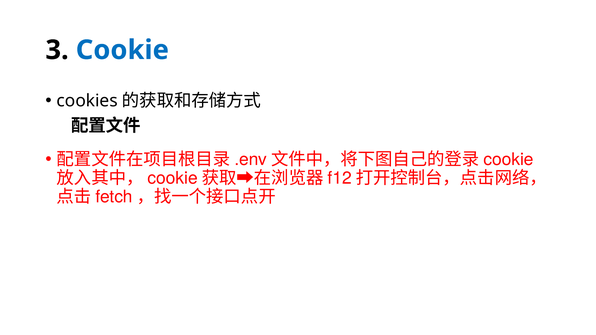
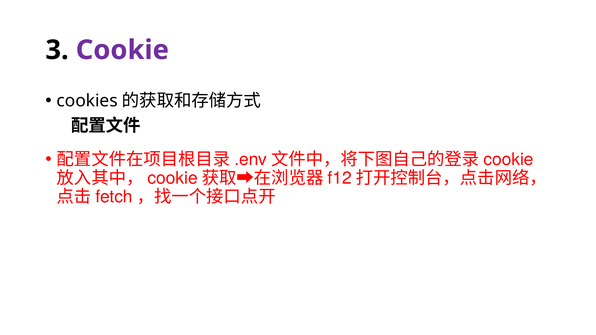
Cookie colour: blue -> purple (122, 50)
